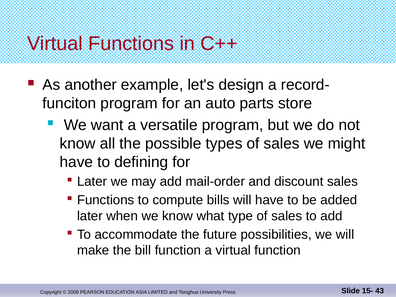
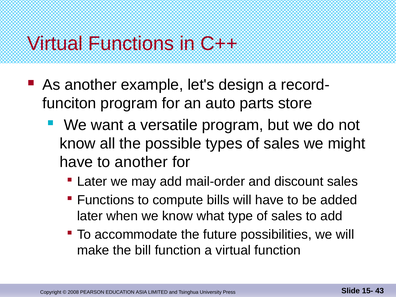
to defining: defining -> another (141, 162)
